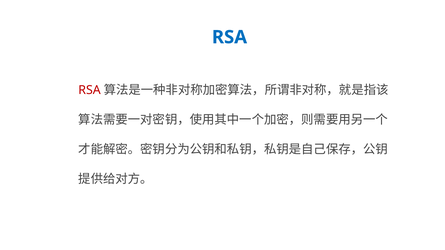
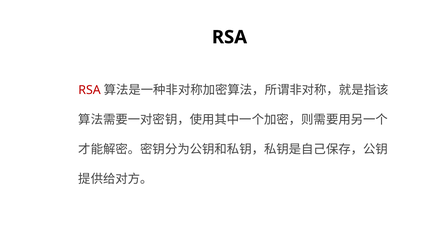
RSA colour: blue -> black (229, 37)
